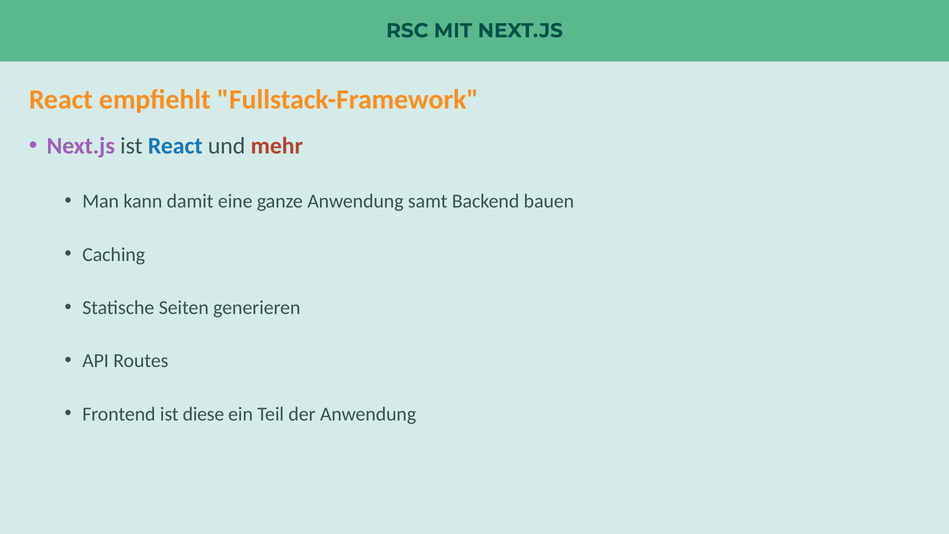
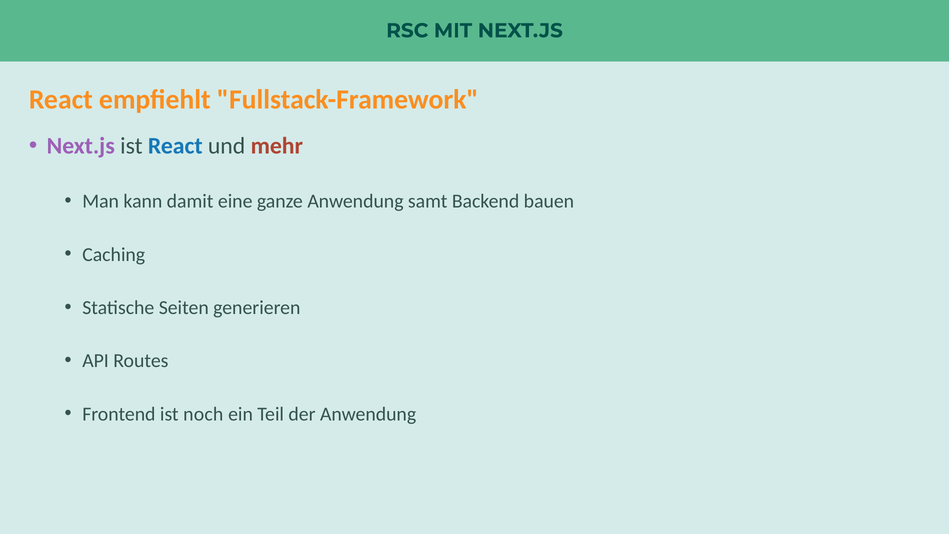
diese: diese -> noch (203, 414)
